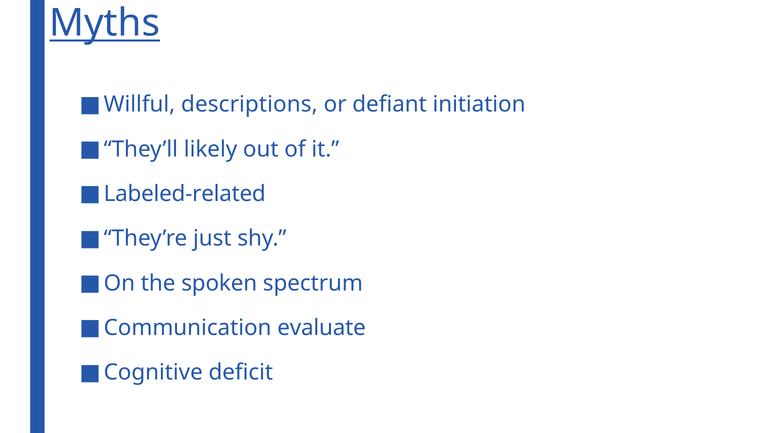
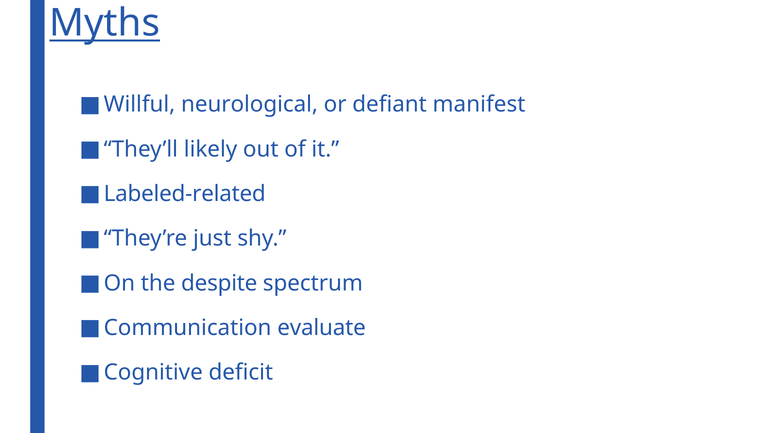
descriptions: descriptions -> neurological (250, 105)
initiation: initiation -> manifest (479, 105)
spoken: spoken -> despite (219, 283)
